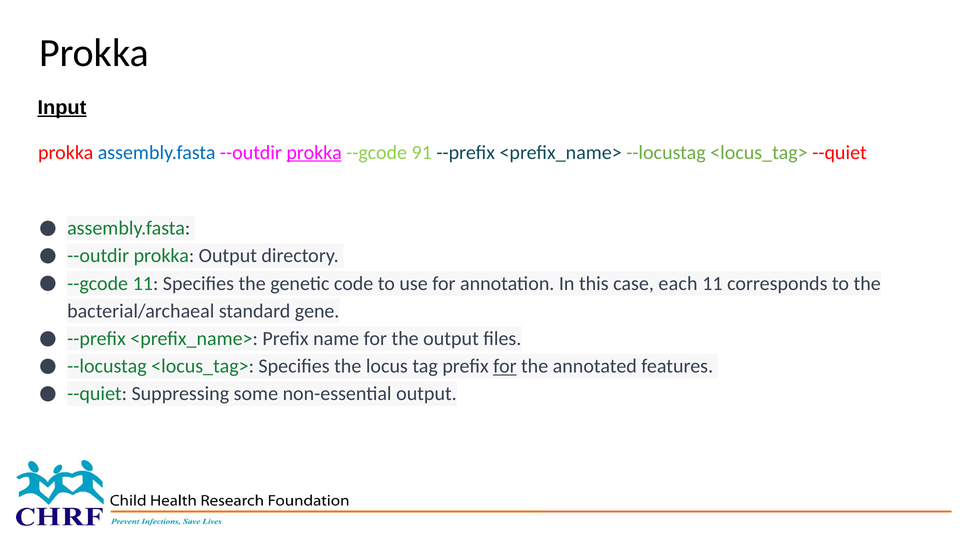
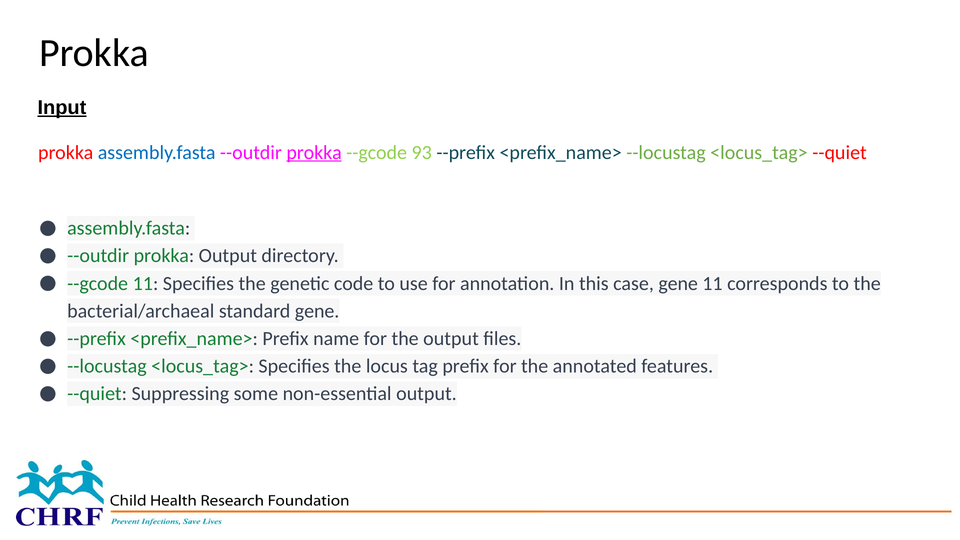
91: 91 -> 93 (422, 153)
case each: each -> gene (678, 283)
for underline: present -> none (505, 366)
